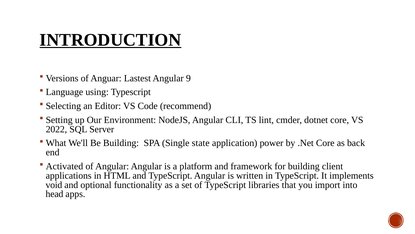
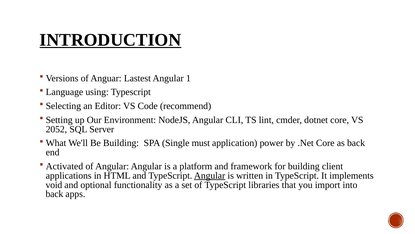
9: 9 -> 1 (188, 78)
2022: 2022 -> 2052 (56, 129)
state: state -> must (201, 143)
Angular underline: none -> present (210, 175)
head: head -> back (54, 194)
